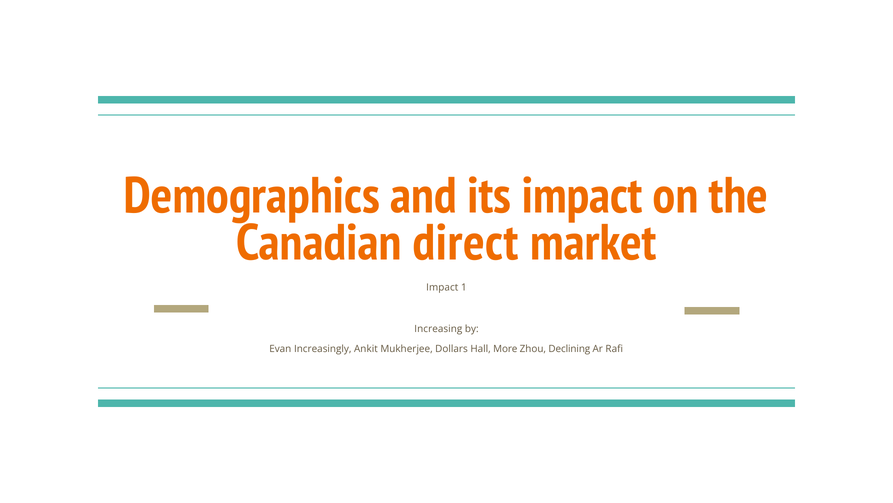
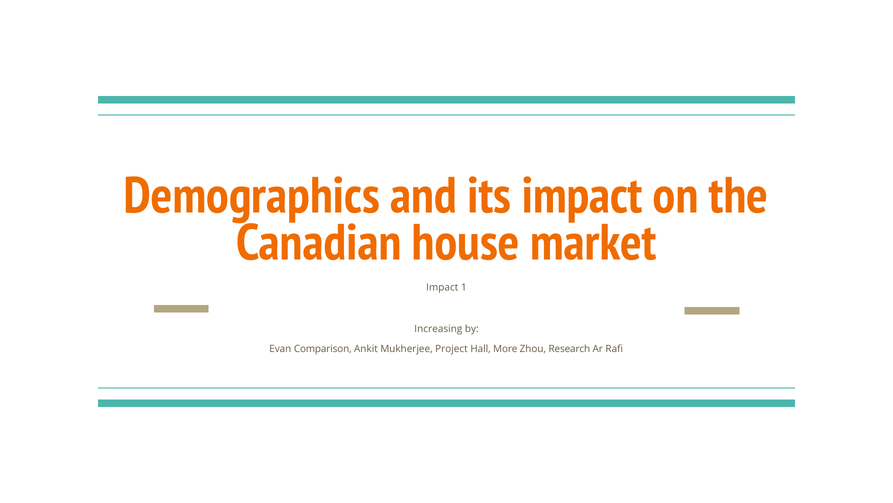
direct: direct -> house (466, 243)
Increasingly: Increasingly -> Comparison (323, 349)
Dollars: Dollars -> Project (451, 349)
Declining: Declining -> Research (569, 349)
